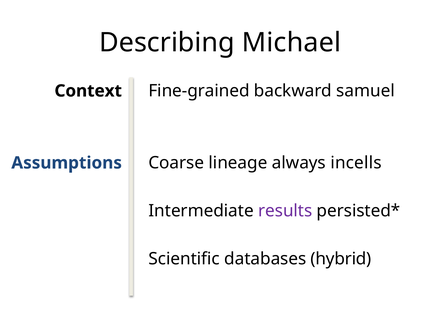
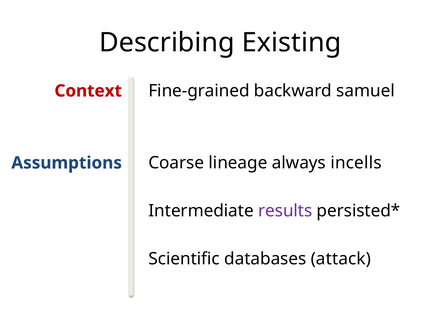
Michael: Michael -> Existing (292, 43)
Context colour: black -> red (88, 91)
hybrid: hybrid -> attack (341, 259)
